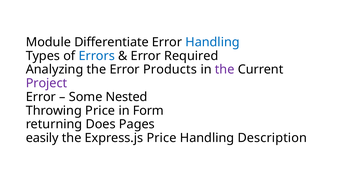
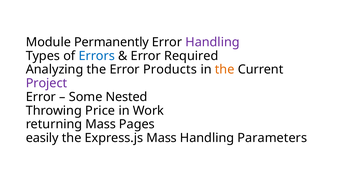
Differentiate: Differentiate -> Permanently (112, 42)
Handling colour: blue -> purple (213, 42)
the colour: purple -> orange (225, 70)
Form: Form -> Work (148, 111)
returning Does: Does -> Mass (101, 124)
Express.js Price: Price -> Mass (162, 138)
Description: Description -> Parameters (272, 138)
